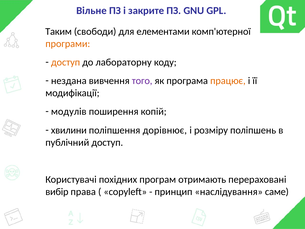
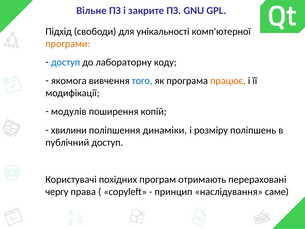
Таким: Таким -> Підхід (59, 31)
елементами: елементами -> унікальності (163, 31)
доступ colour: orange -> blue (66, 62)
нездана: нездана -> якомога (69, 81)
того colour: purple -> blue (142, 81)
дорівнює: дорівнює -> динаміки (165, 130)
вибір: вибір -> чергу (57, 192)
